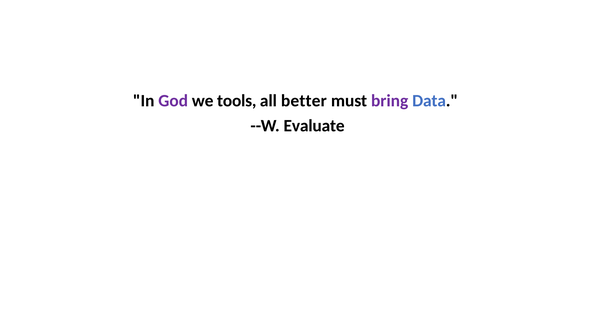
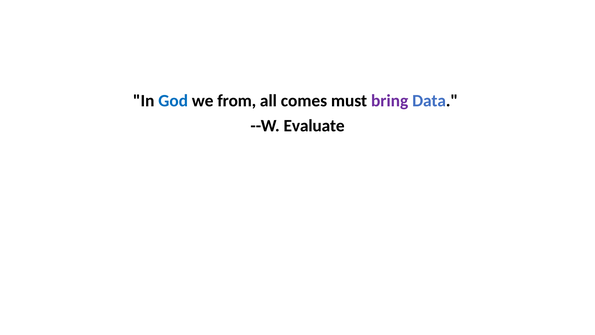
God colour: purple -> blue (173, 101)
tools: tools -> from (237, 101)
better: better -> comes (304, 101)
